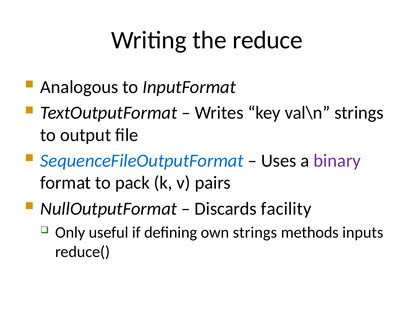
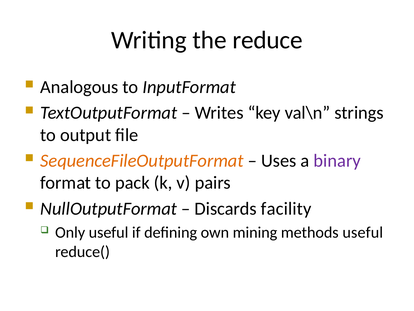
SequenceFileOutputFormat colour: blue -> orange (142, 160)
own strings: strings -> mining (255, 232)
methods inputs: inputs -> useful (363, 232)
